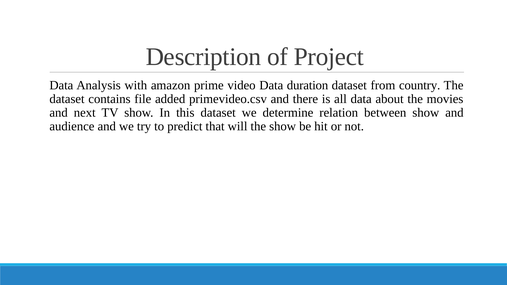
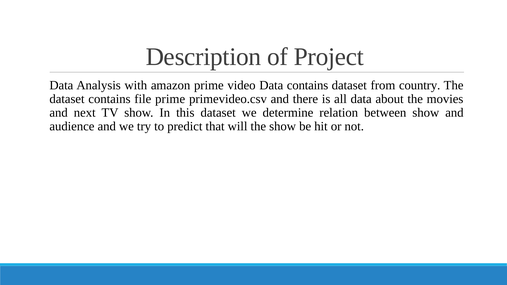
Data duration: duration -> contains (308, 85)
file added: added -> prime (170, 99)
